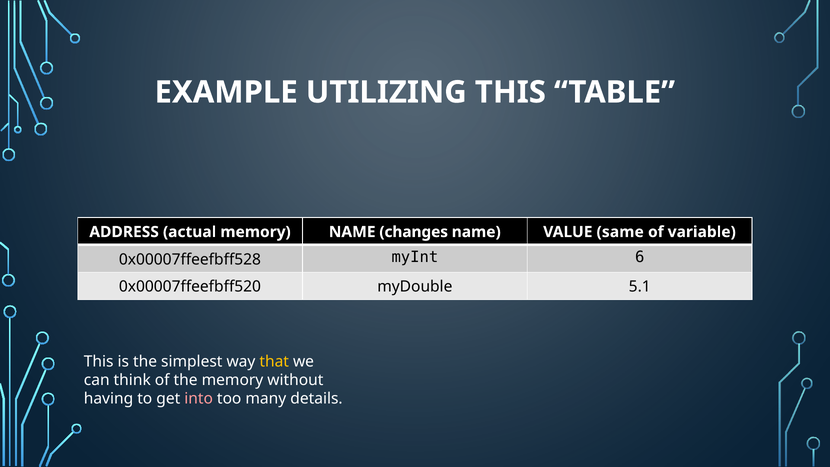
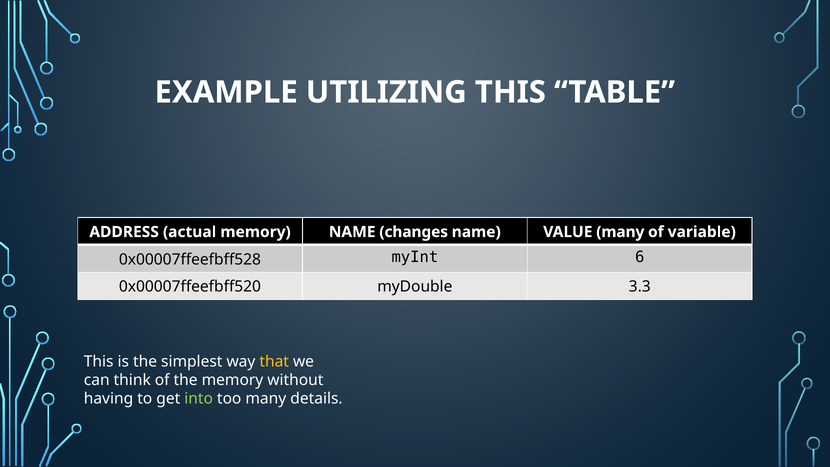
VALUE same: same -> many (620, 232)
5.1: 5.1 -> 3.3 (640, 287)
into colour: pink -> light green (199, 399)
